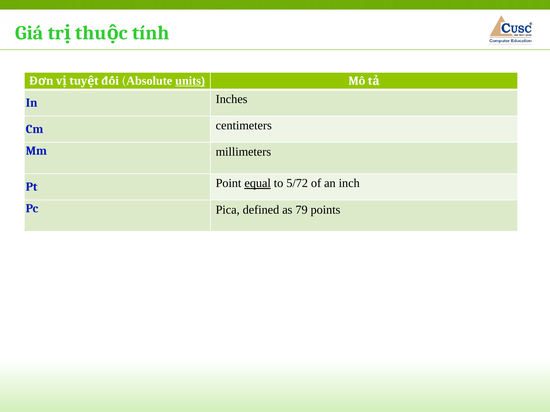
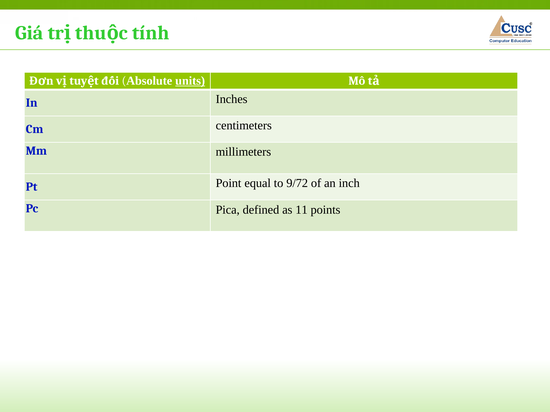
equal underline: present -> none (258, 183)
5/72: 5/72 -> 9/72 (297, 183)
79: 79 -> 11 (302, 210)
